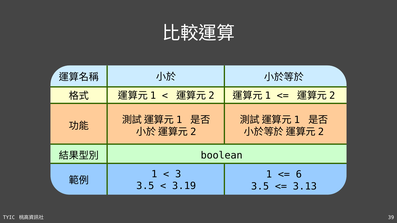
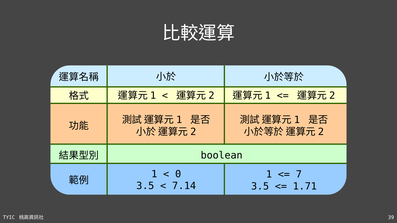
3: 3 -> 0 (178, 174)
6: 6 -> 7 (299, 175)
3.19: 3.19 -> 7.14 (184, 186)
3.13: 3.13 -> 1.71 (305, 187)
